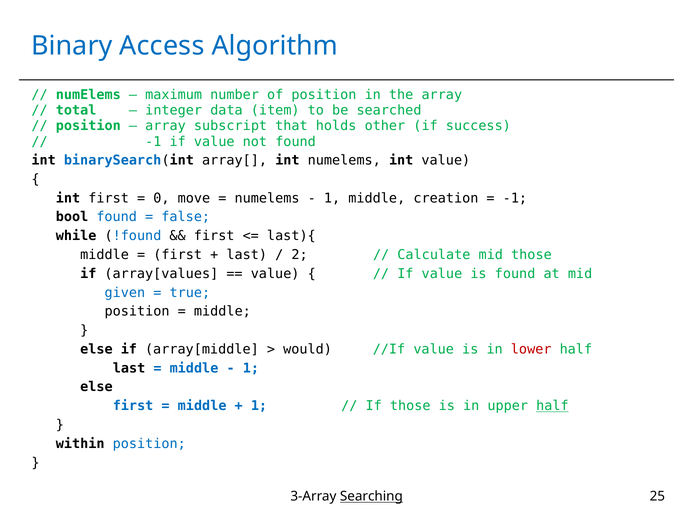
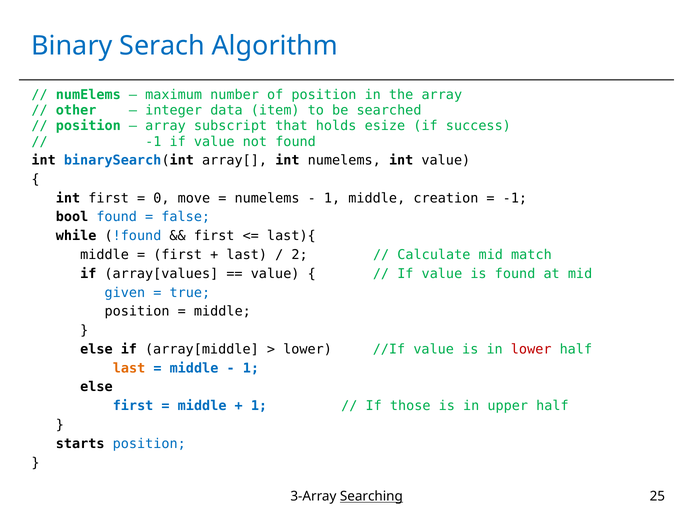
Access: Access -> Serach (162, 46)
total: total -> other (76, 110)
other: other -> esize (385, 126)
mid those: those -> match (531, 255)
would: would -> lower (308, 349)
last colour: black -> orange (129, 368)
half underline: present -> none (552, 406)
within: within -> starts (80, 443)
